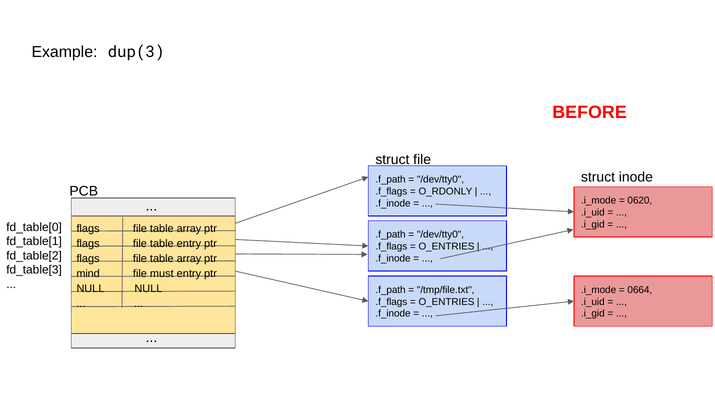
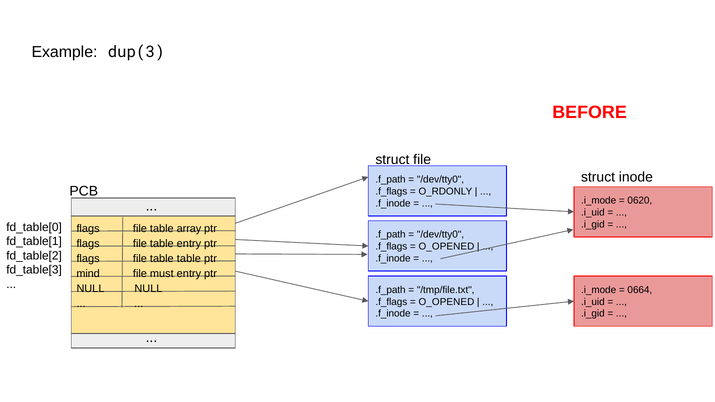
O_ENTRIES: O_ENTRIES -> O_OPENED (446, 247)
array: array -> table (189, 259)
O_ENTRIES: O_ENTRIES -> O_OPENED (446, 302)
